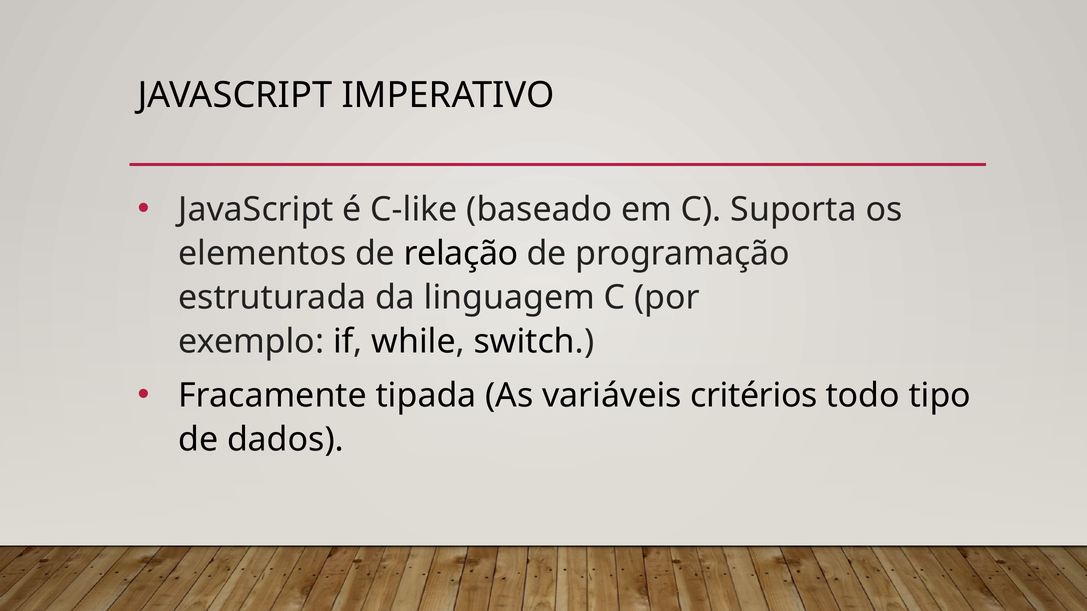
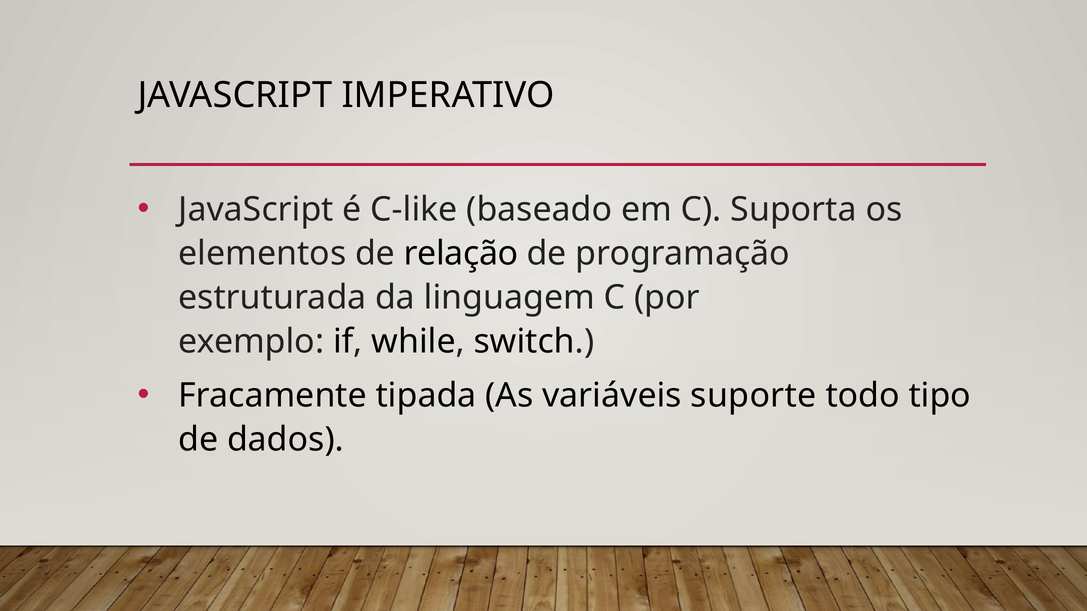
critérios: critérios -> suporte (753, 396)
